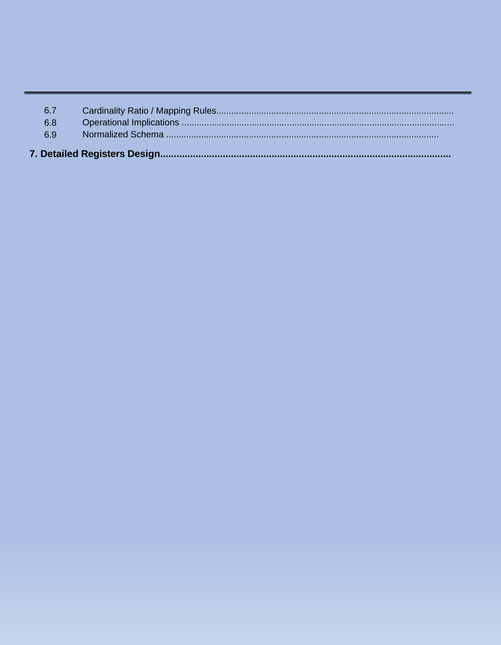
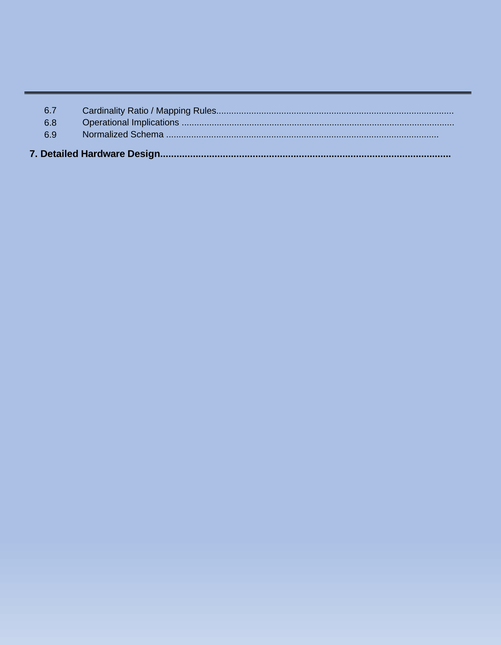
Registers: Registers -> Hardware (103, 154)
